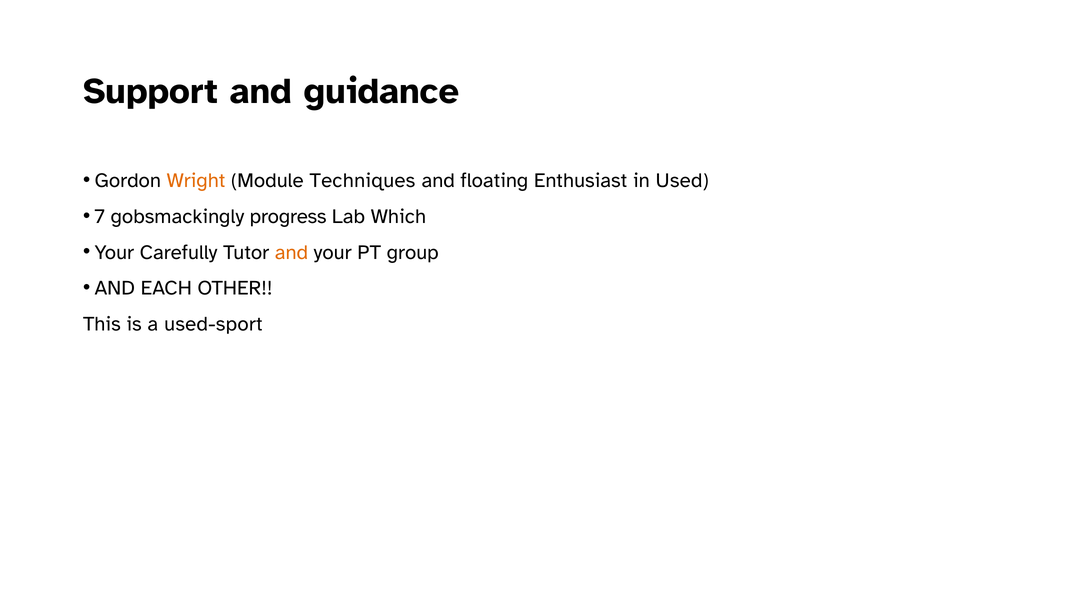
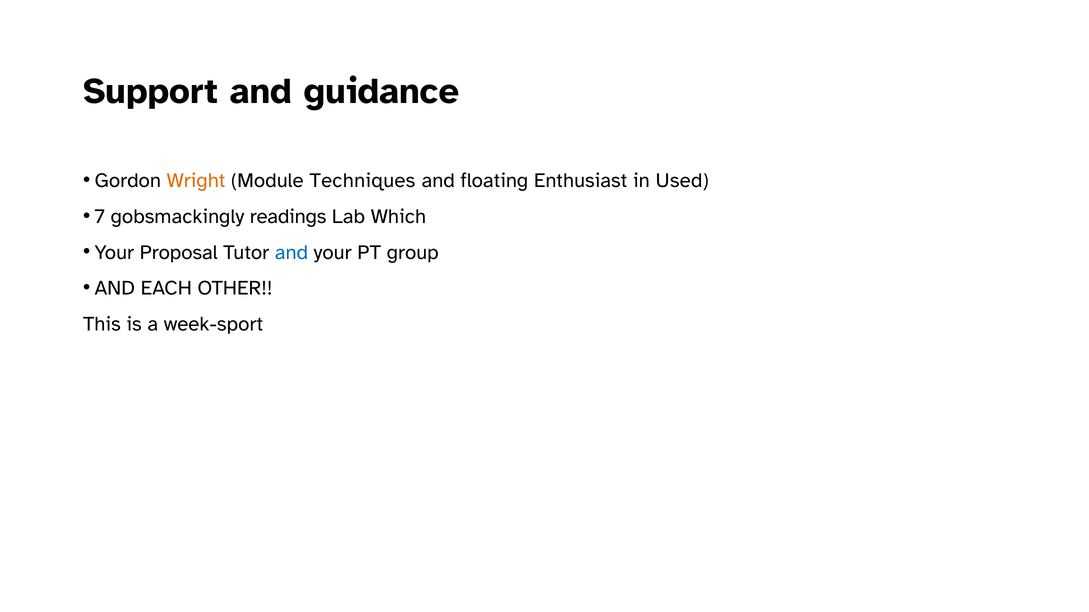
progress: progress -> readings (288, 217)
Carefully: Carefully -> Proposal (179, 253)
and colour: orange -> blue (291, 253)
used-sport: used-sport -> week-sport (214, 324)
